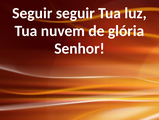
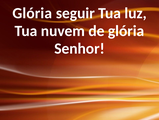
Seguir: Seguir -> Glória (32, 13)
